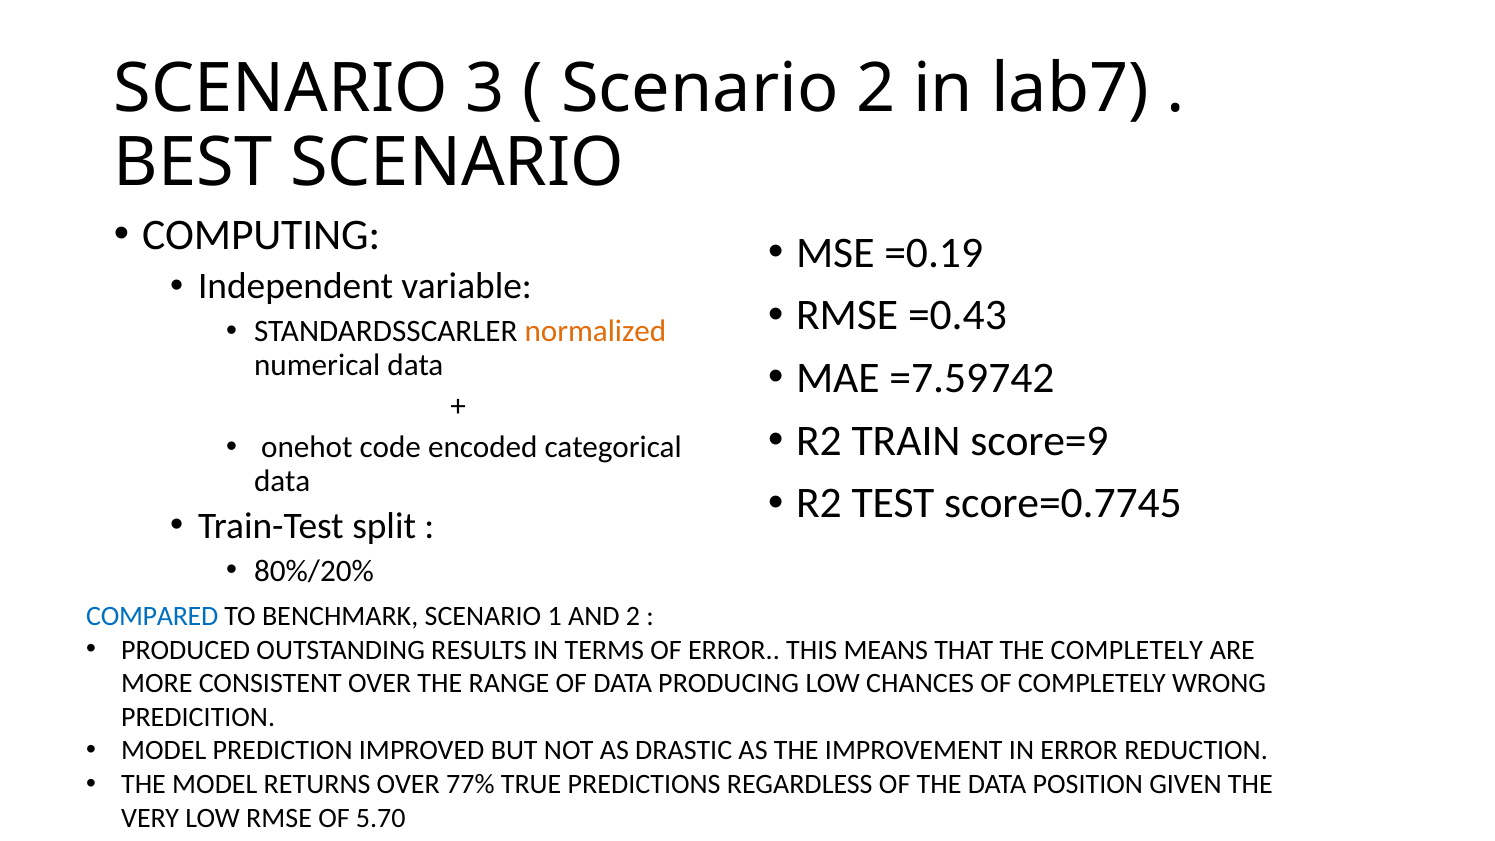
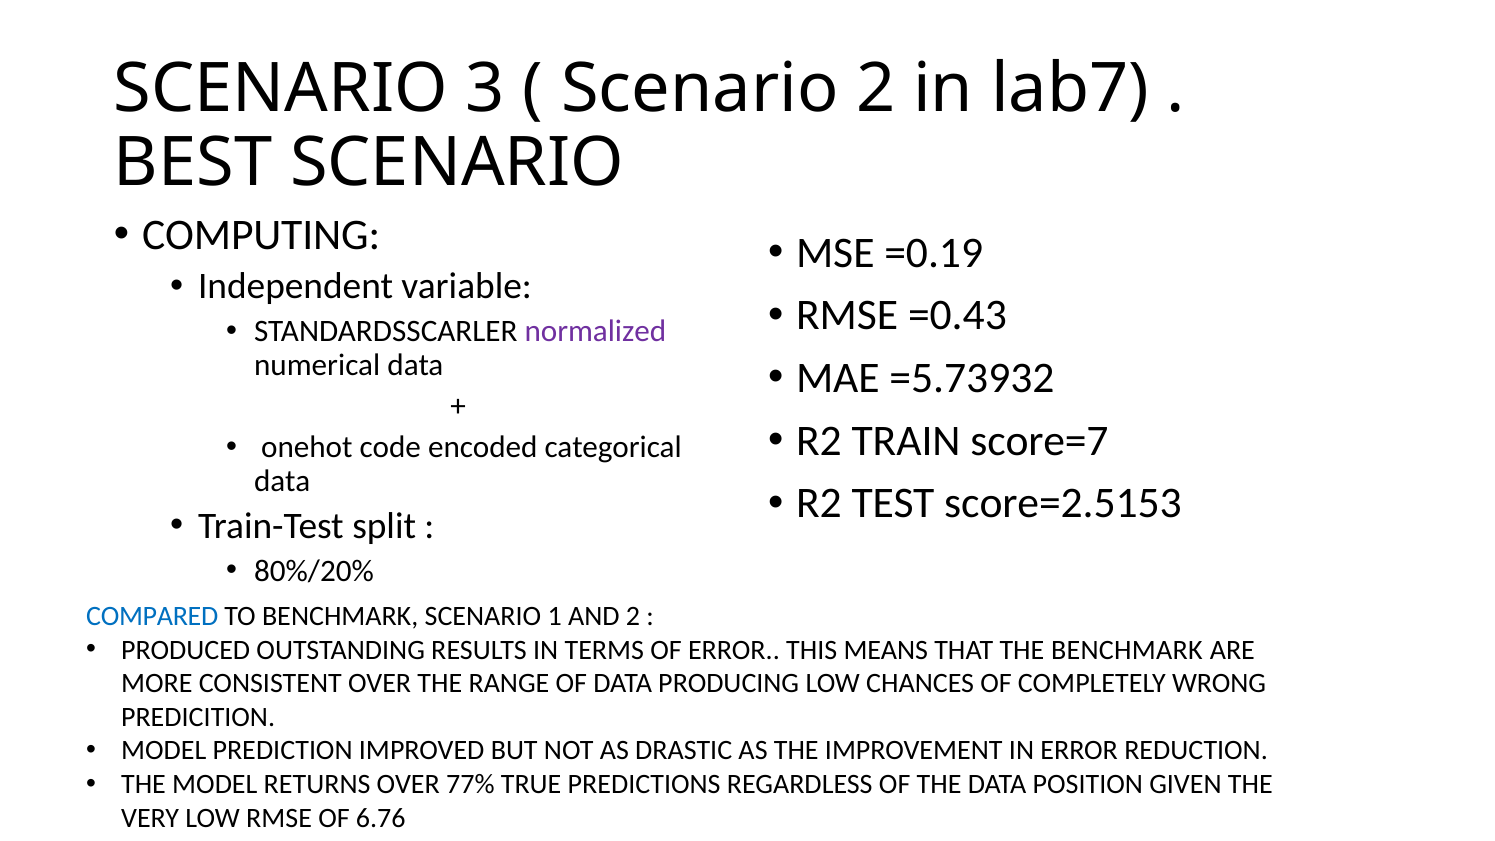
normalized colour: orange -> purple (595, 331)
=7.59742: =7.59742 -> =5.73932 (972, 378)
score=9: score=9 -> score=7 (1039, 441)
score=0.7745: score=0.7745 -> score=2.5153 (1063, 503)
THE COMPLETELY: COMPLETELY -> BENCHMARK (1127, 650)
5.70: 5.70 -> 6.76 (381, 818)
